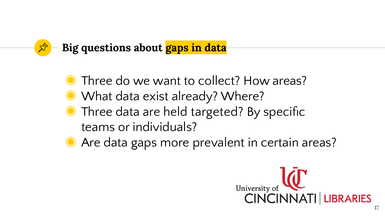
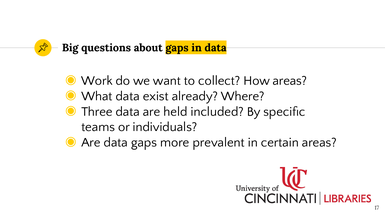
Three: Three -> Work (97, 81)
targeted: targeted -> included (217, 111)
